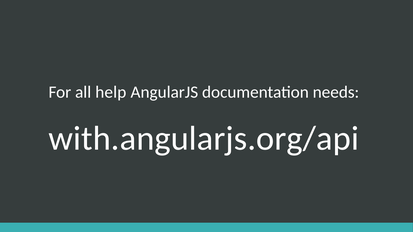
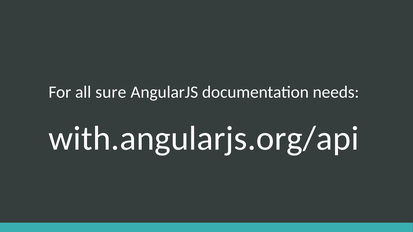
help: help -> sure (111, 92)
